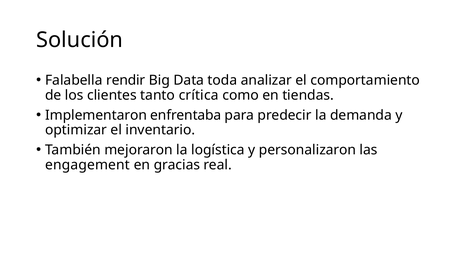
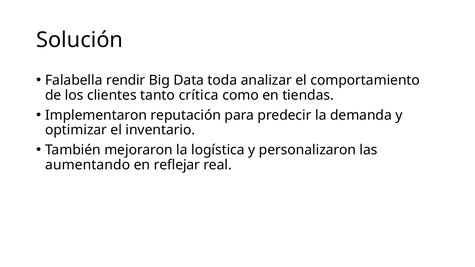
enfrentaba: enfrentaba -> reputación (186, 115)
engagement: engagement -> aumentando (88, 165)
gracias: gracias -> reflejar (177, 165)
